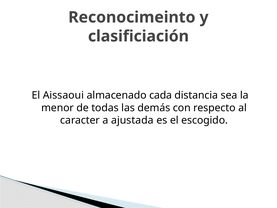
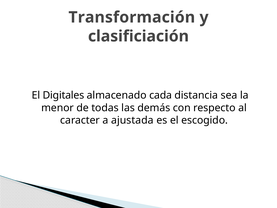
Reconocimeinto: Reconocimeinto -> Transformación (132, 17)
Aissaoui: Aissaoui -> Digitales (63, 95)
